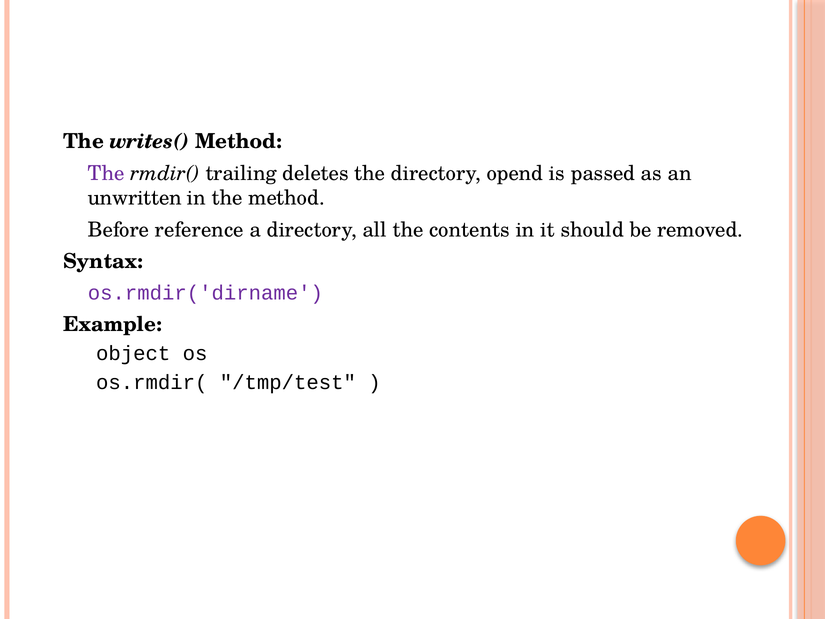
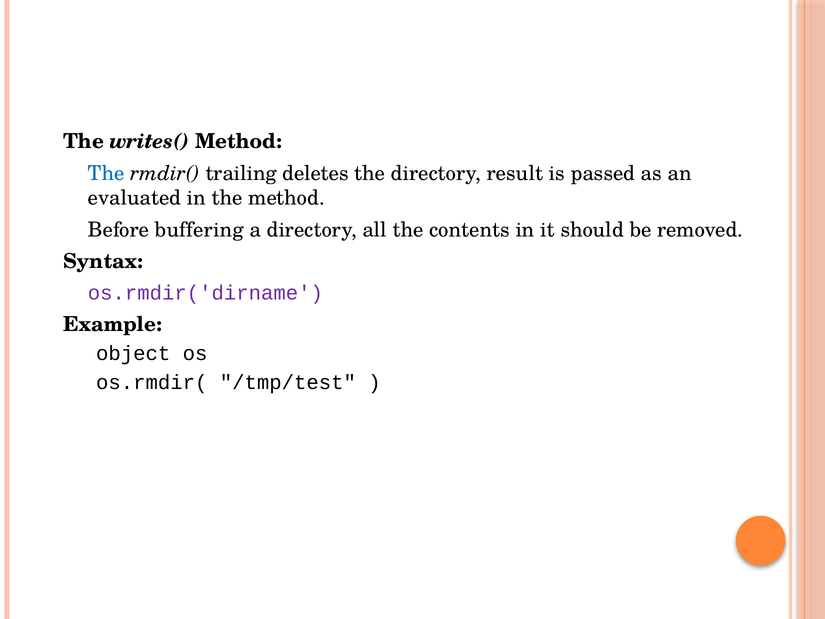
The colour: purple -> blue (106, 173)
opend: opend -> result (515, 173)
unwritten: unwritten -> evaluated (135, 198)
reference: reference -> buffering (199, 230)
